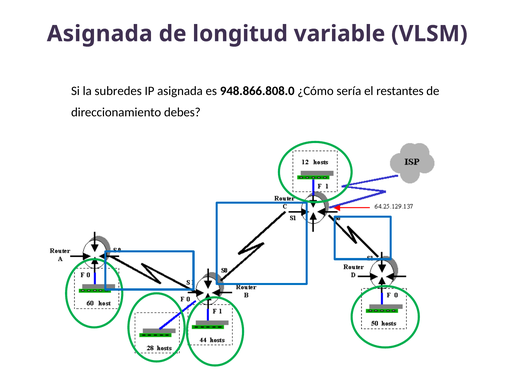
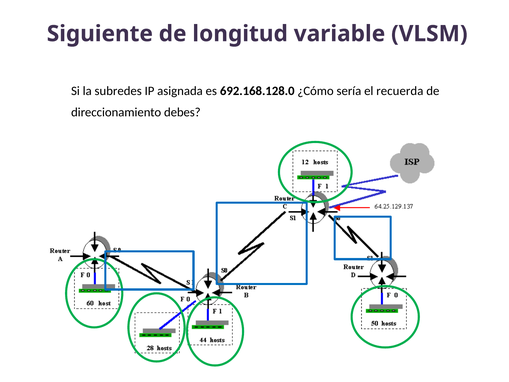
Asignada: Asignada -> Siguiente (100, 34)
948.866.808.0: 948.866.808.0 -> 692.168.128.0 (257, 91)
restantes: restantes -> recuerda (400, 91)
